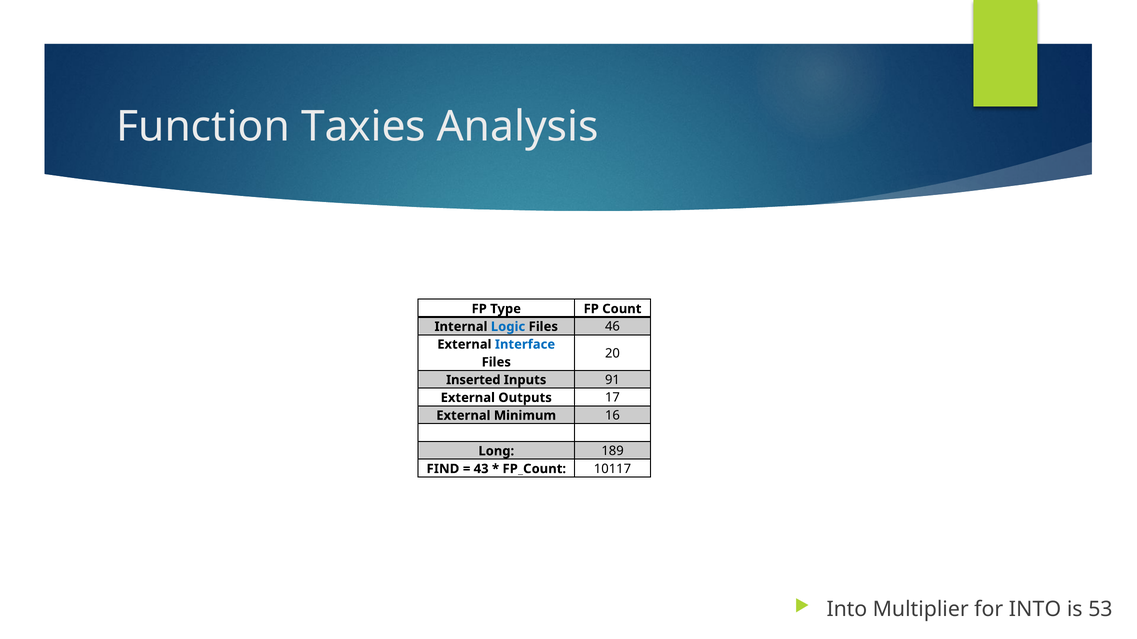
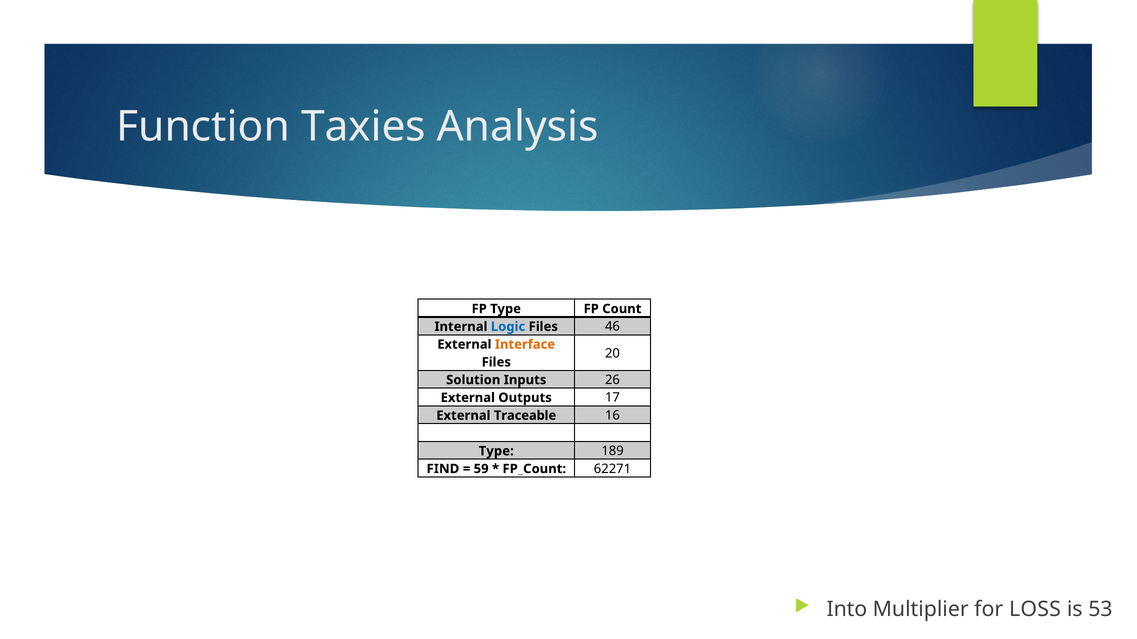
Interface colour: blue -> orange (525, 345)
Inserted: Inserted -> Solution (473, 380)
91: 91 -> 26 (613, 380)
Minimum: Minimum -> Traceable (525, 416)
Long: Long -> Type (496, 451)
43: 43 -> 59 (481, 469)
10117: 10117 -> 62271 (612, 469)
for INTO: INTO -> LOSS (1035, 610)
